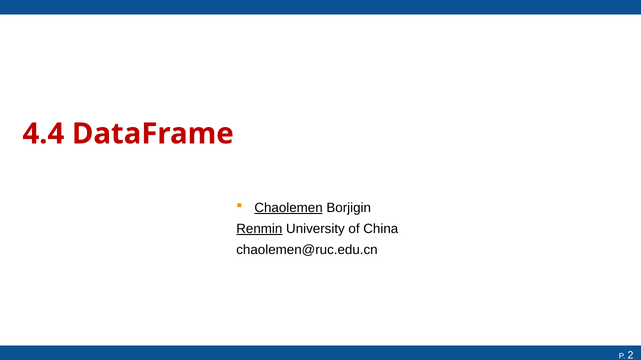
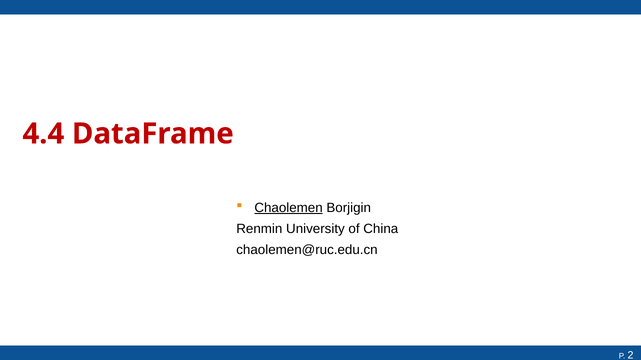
Renmin underline: present -> none (259, 229)
